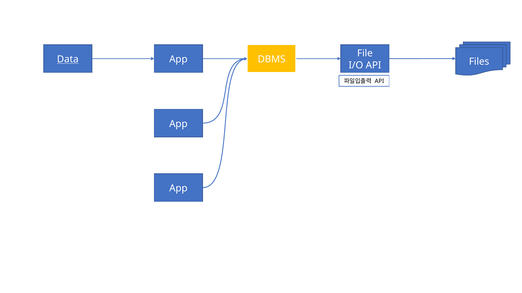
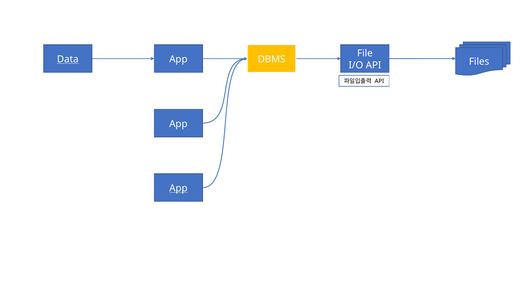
App underline: none -> present (178, 189)
